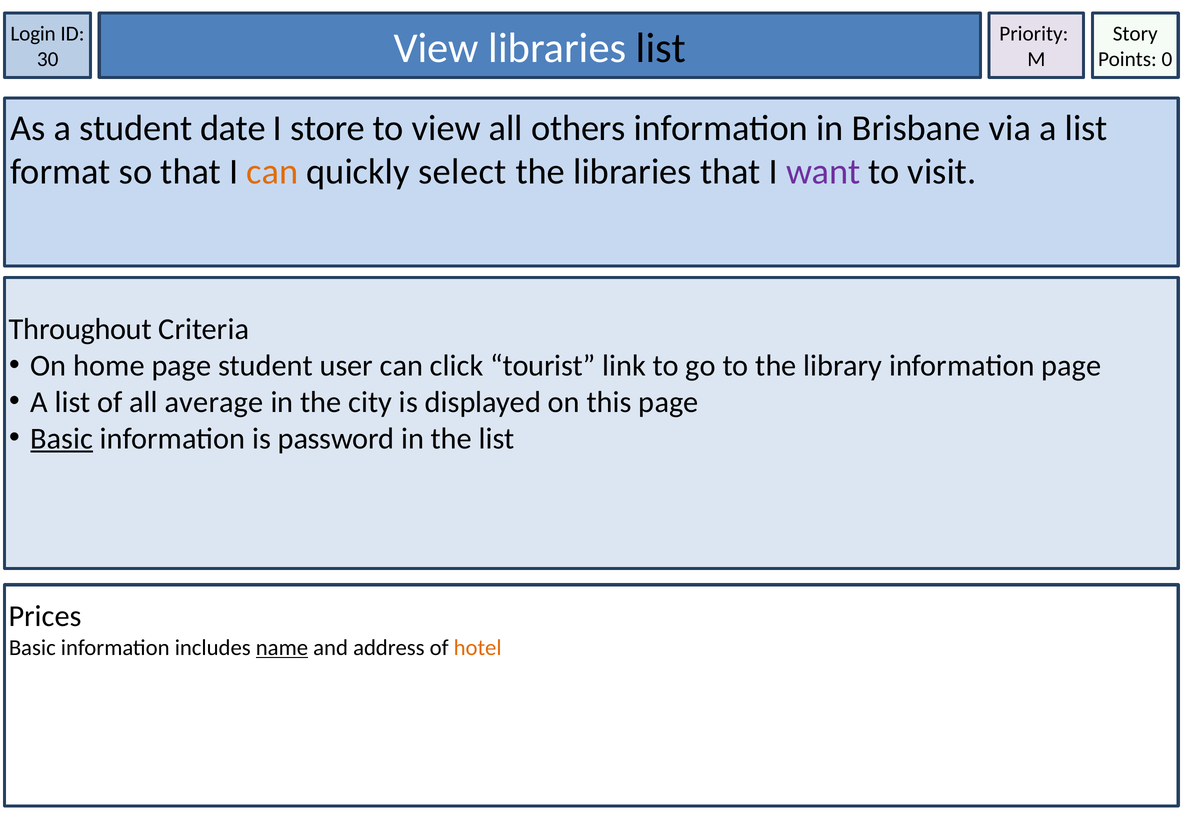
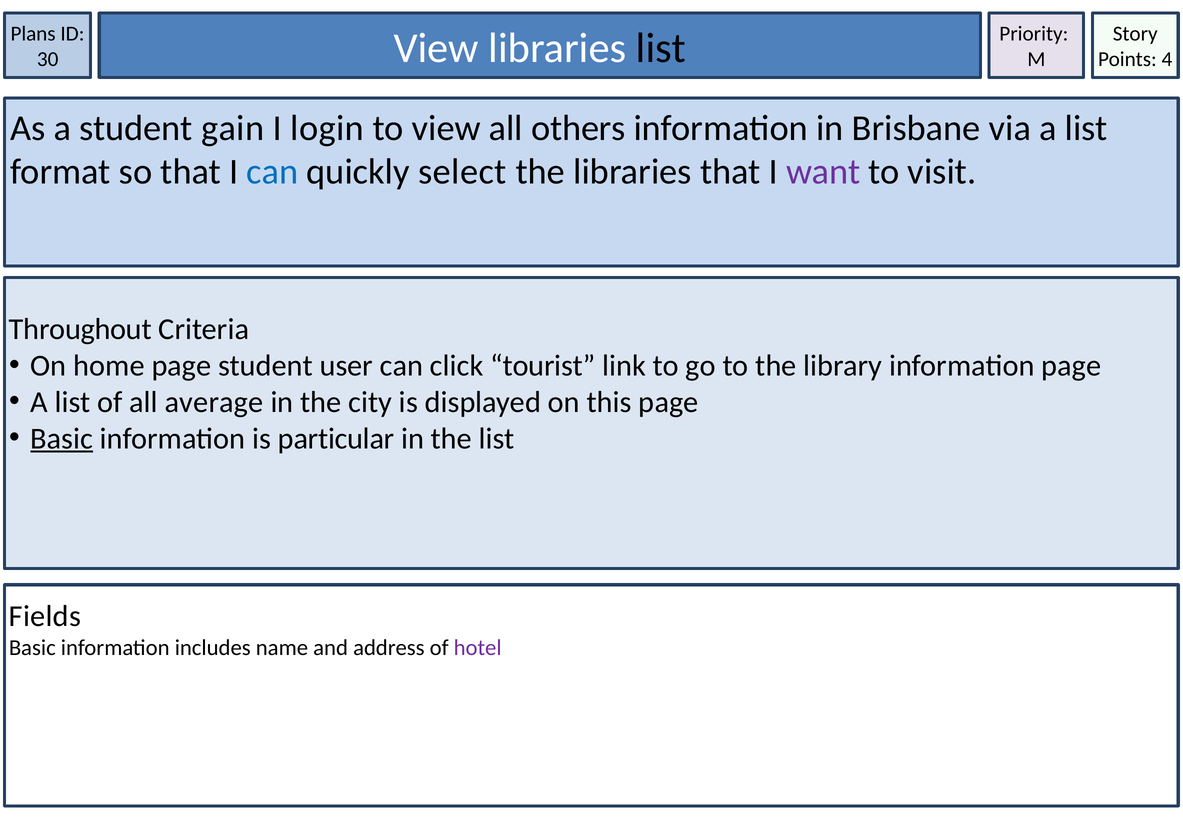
Login: Login -> Plans (33, 34)
0: 0 -> 4 (1167, 59)
date: date -> gain (233, 128)
store: store -> login (327, 128)
can colour: orange -> blue (272, 172)
password: password -> particular (336, 439)
Prices: Prices -> Fields (45, 616)
name underline: present -> none (282, 648)
hotel colour: orange -> purple (478, 648)
